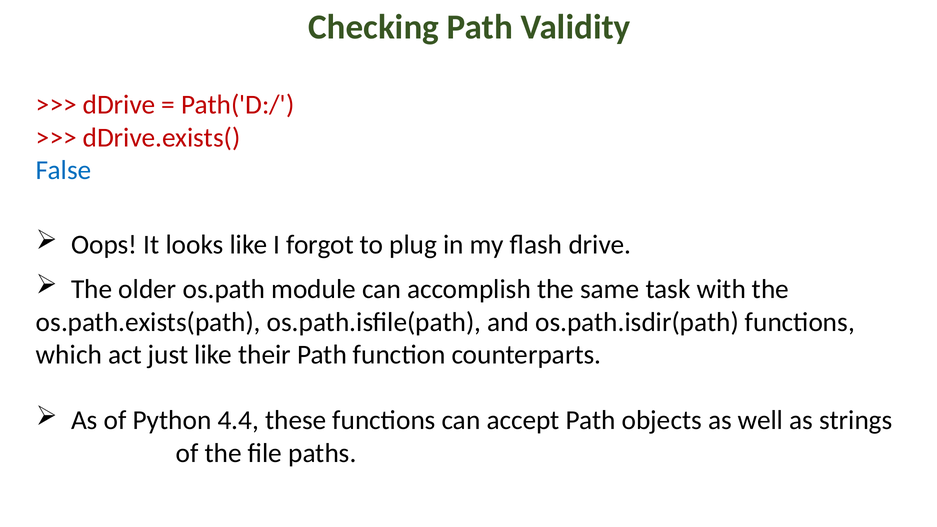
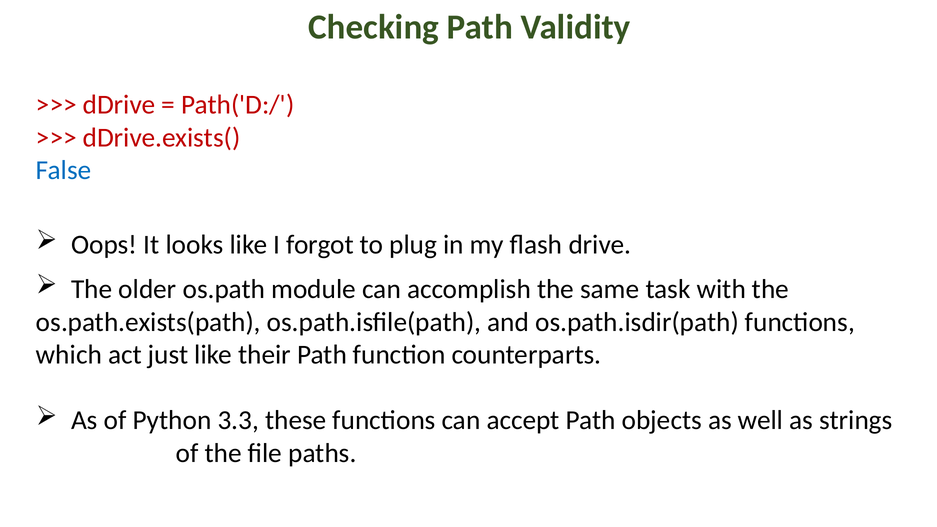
4.4: 4.4 -> 3.3 (238, 420)
